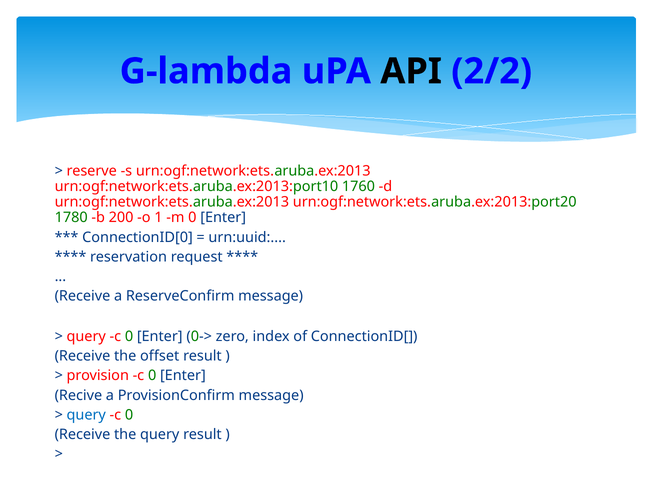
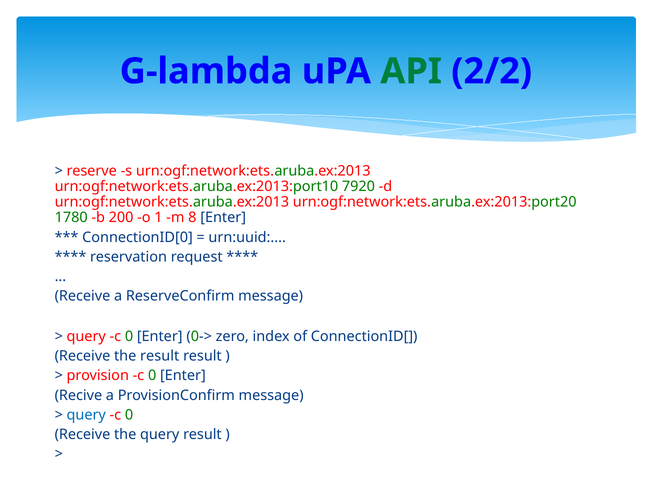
API colour: black -> green (411, 71)
1760: 1760 -> 7920 (358, 186)
m 0: 0 -> 8 (192, 218)
the offset: offset -> result (160, 356)
